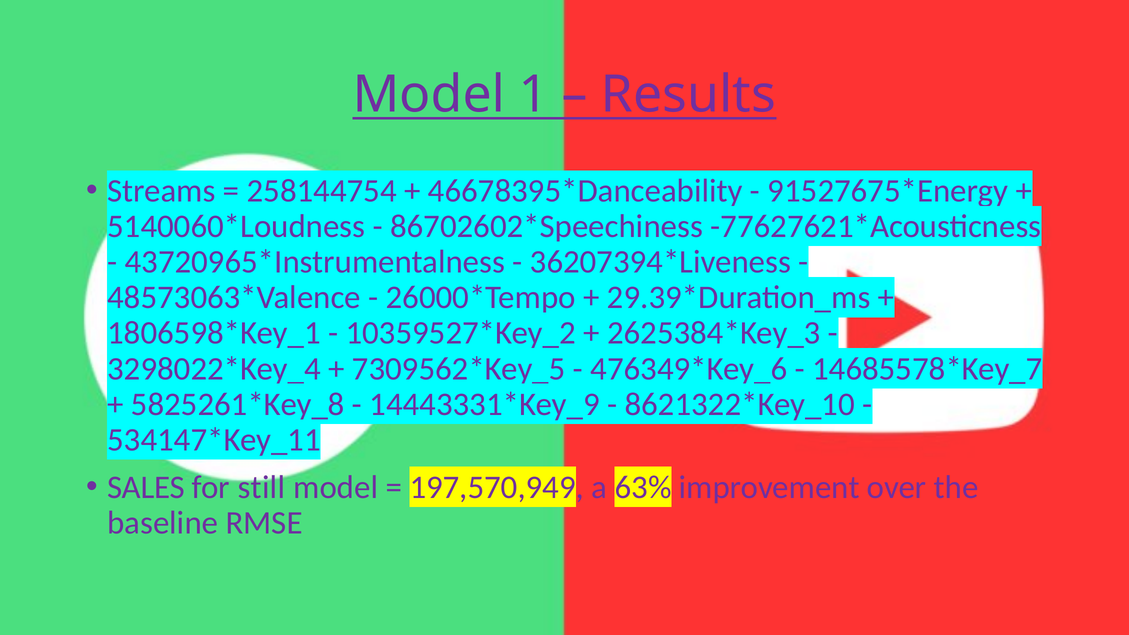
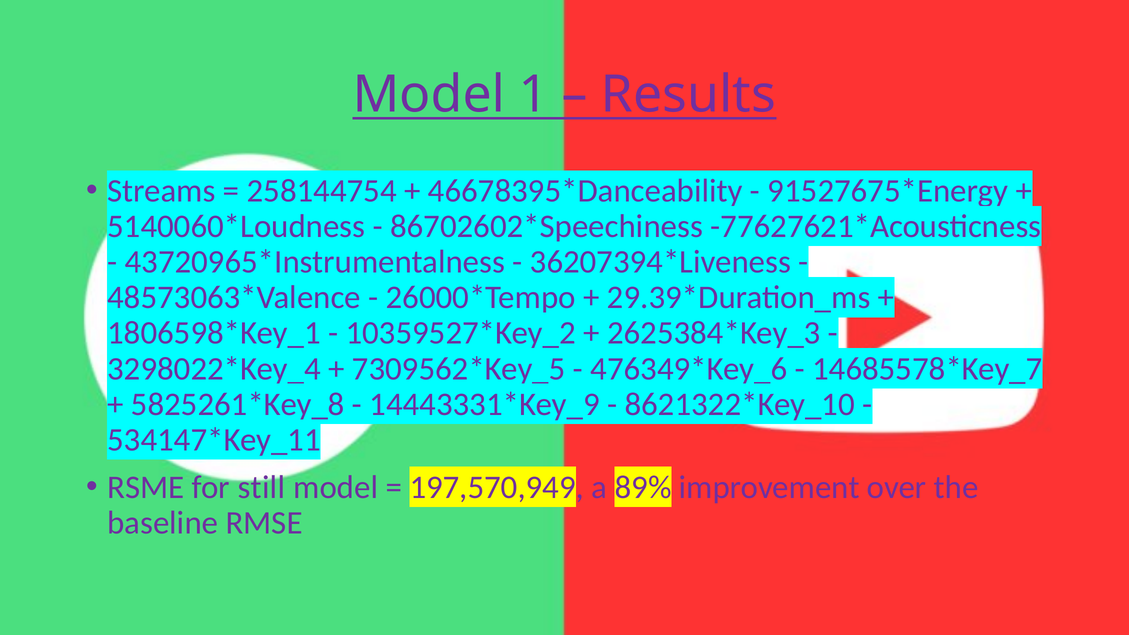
SALES: SALES -> RSME (146, 487)
63%: 63% -> 89% (643, 487)
